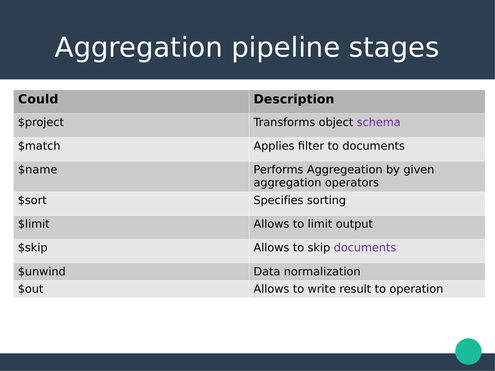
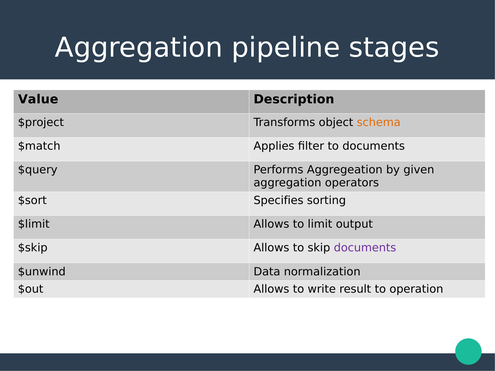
Could: Could -> Value (38, 100)
schema colour: purple -> orange (379, 122)
$name: $name -> $query (38, 170)
